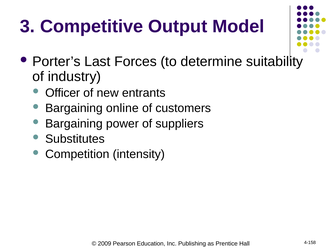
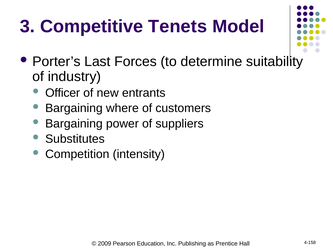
Output: Output -> Tenets (178, 27)
online: online -> where (122, 109)
